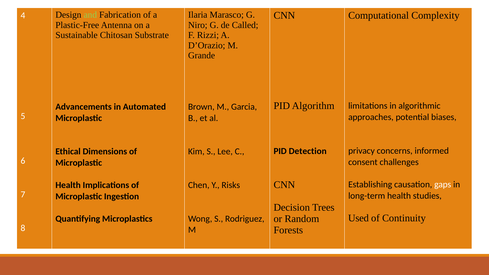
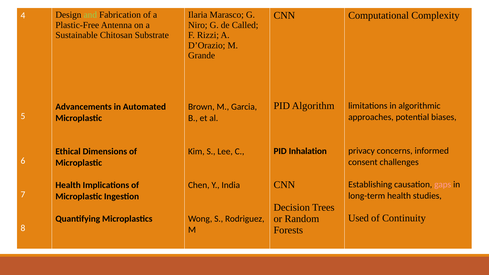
Detection: Detection -> Inhalation (308, 151)
gaps colour: white -> pink (443, 185)
Risks: Risks -> India (231, 185)
